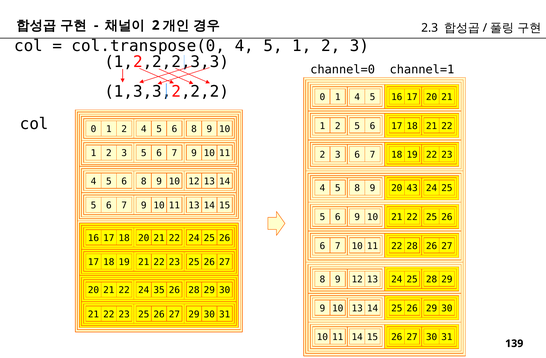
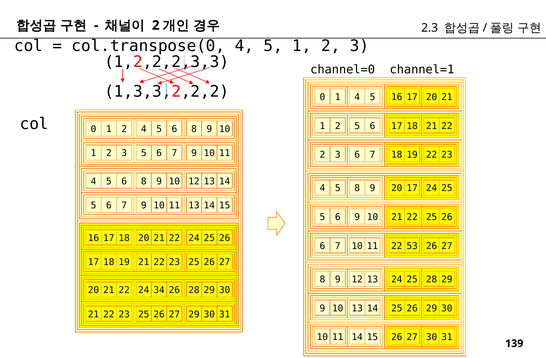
20 43: 43 -> 17 (412, 189)
22 28: 28 -> 53 (412, 246)
35: 35 -> 34 (159, 291)
